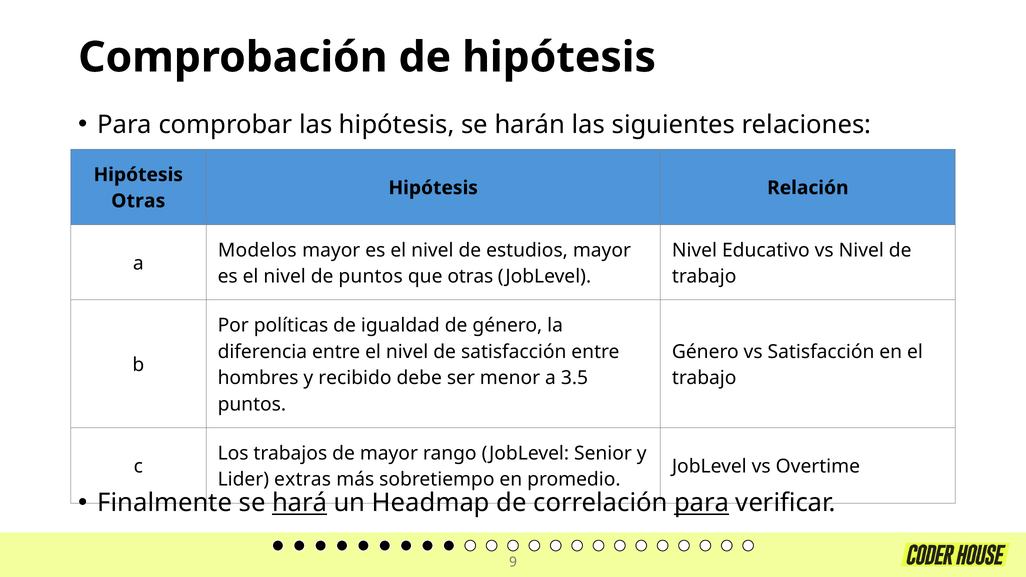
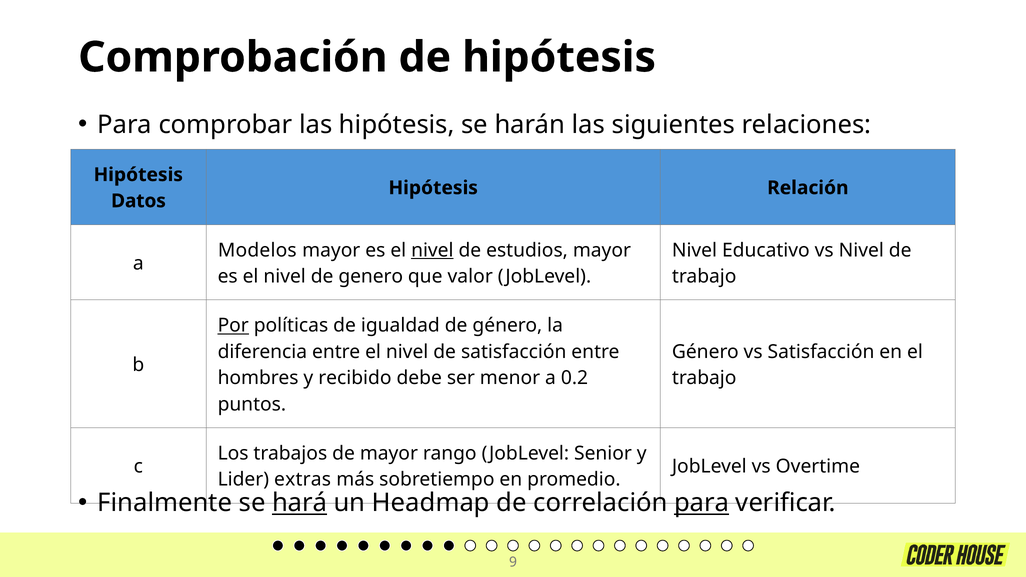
Otras: Otras -> Datos (138, 201)
nivel underline: none -> present (432, 250)
de puntos: puntos -> genero (371, 276)
que otras: otras -> valor (470, 276)
Por underline: none -> present (233, 326)
3.5: 3.5 -> 0.2 (574, 378)
